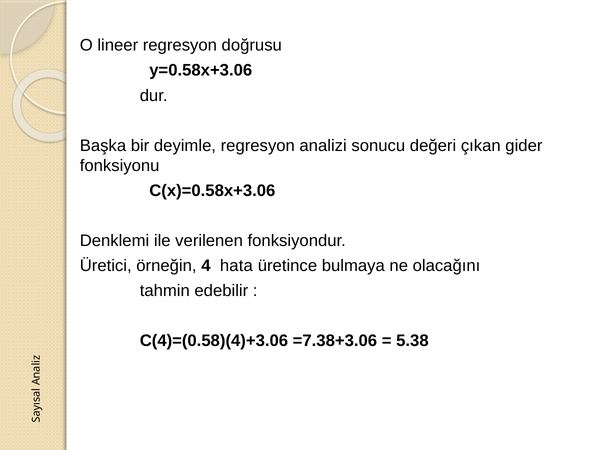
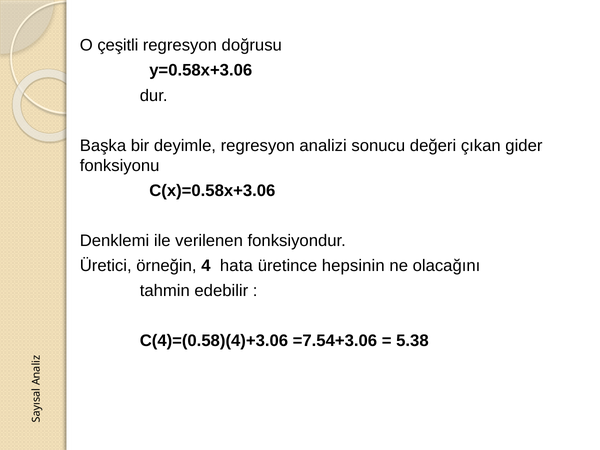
lineer: lineer -> çeşitli (118, 45)
bulmaya: bulmaya -> hepsinin (353, 266)
=7.38+3.06: =7.38+3.06 -> =7.54+3.06 (335, 341)
